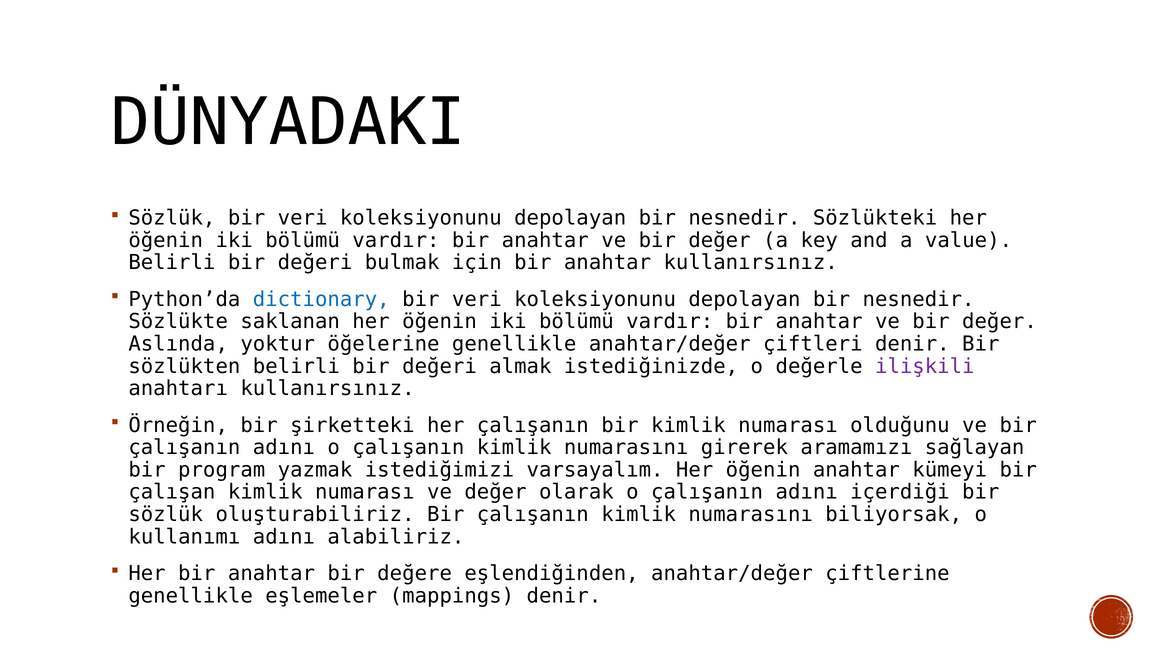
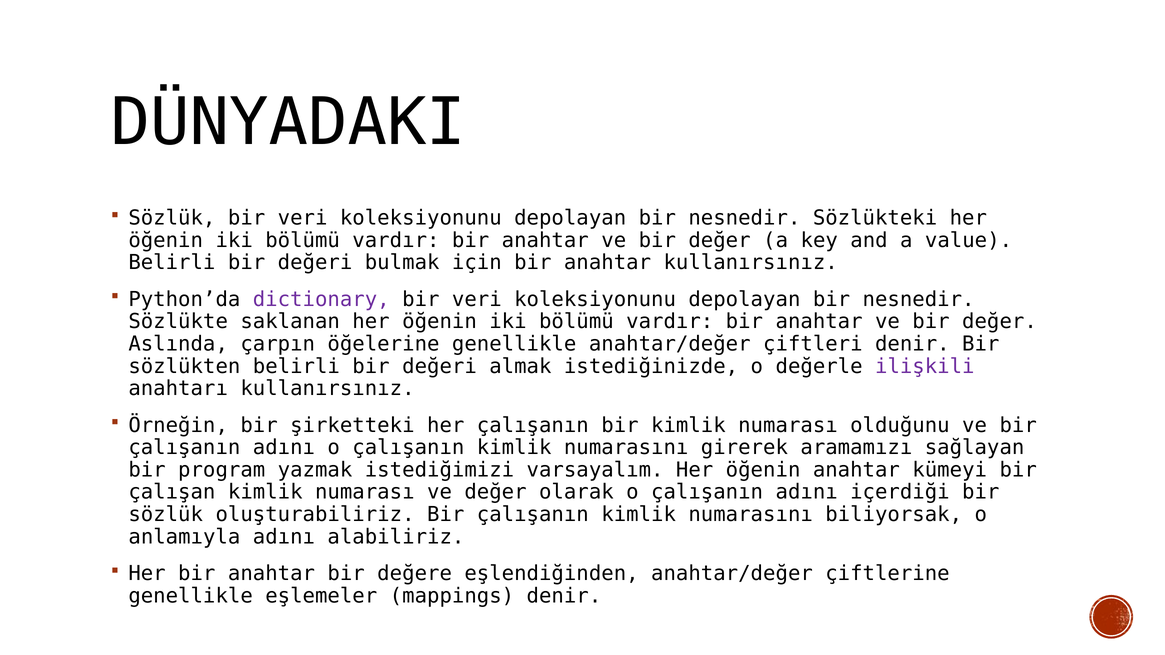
dictionary colour: blue -> purple (321, 300)
yoktur: yoktur -> çarpın (278, 344)
kullanımı: kullanımı -> anlamıyla (184, 537)
